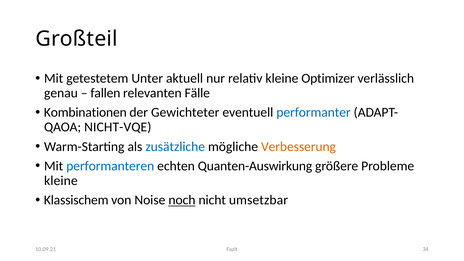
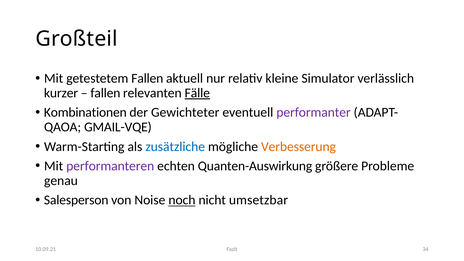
getestetem Unter: Unter -> Fallen (147, 78)
Optimizer: Optimizer -> Simulator (328, 78)
genau: genau -> kurzer (61, 93)
Fälle underline: none -> present (197, 93)
performanter colour: blue -> purple (314, 113)
NICHT-VQE: NICHT-VQE -> GMAIL-VQE (118, 127)
performanteren colour: blue -> purple (110, 166)
kleine: kleine -> genau (61, 181)
Klassischem: Klassischem -> Salesperson (76, 200)
